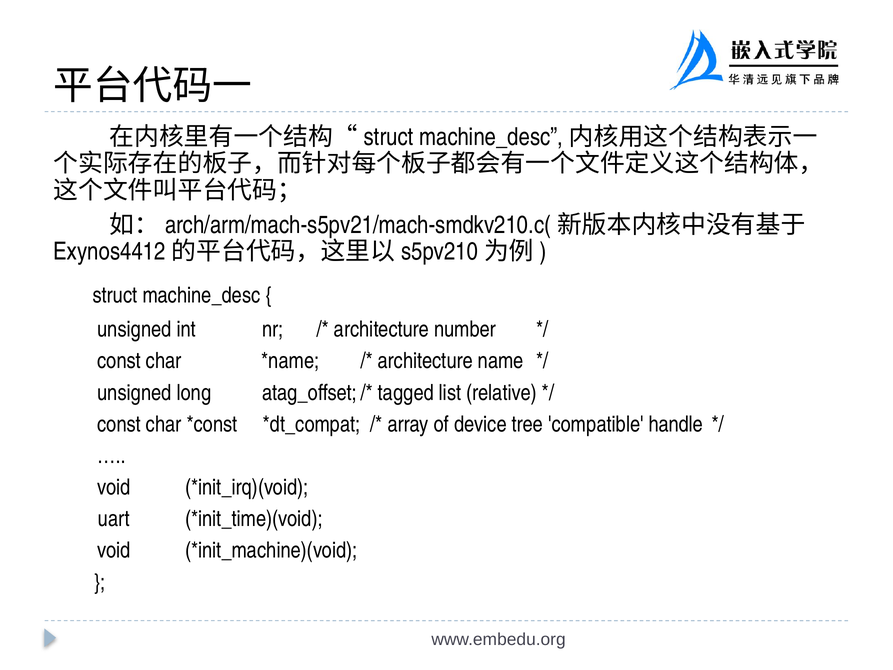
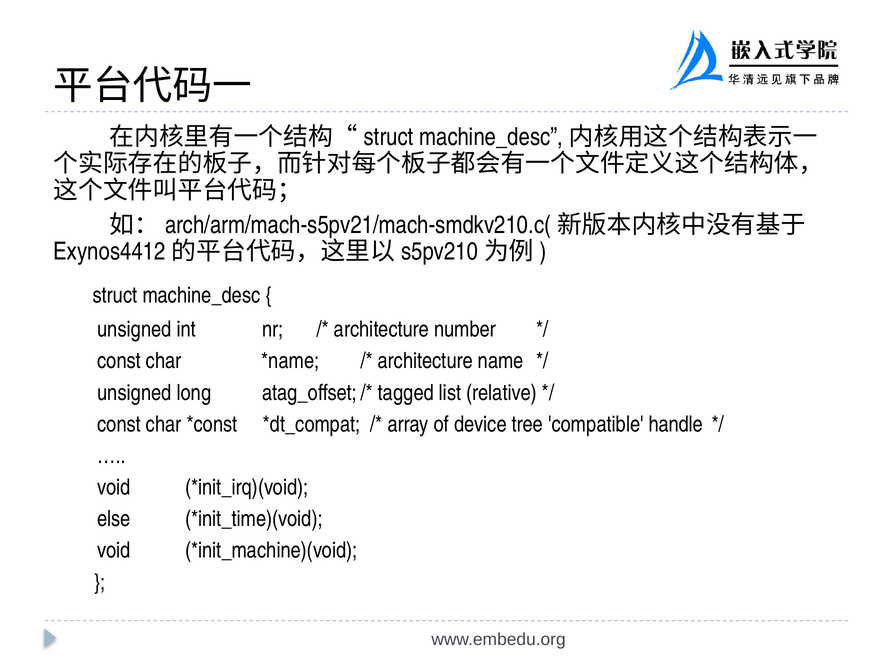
uart: uart -> else (114, 519)
